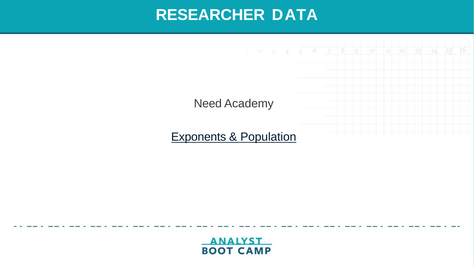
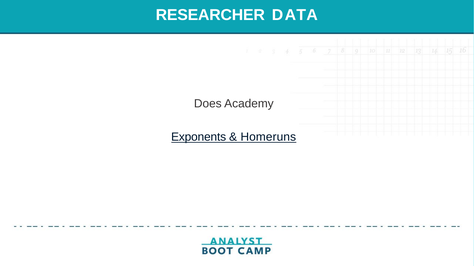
Need: Need -> Does (208, 104)
Population: Population -> Homeruns (268, 137)
